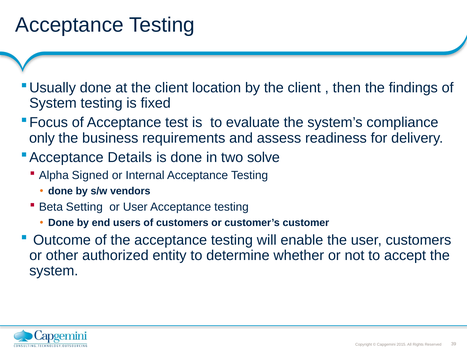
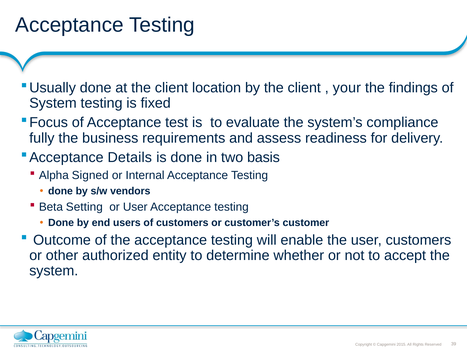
then: then -> your (347, 88)
only: only -> fully (42, 138)
solve: solve -> basis (263, 157)
